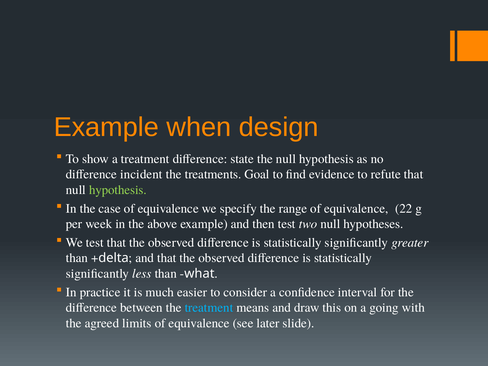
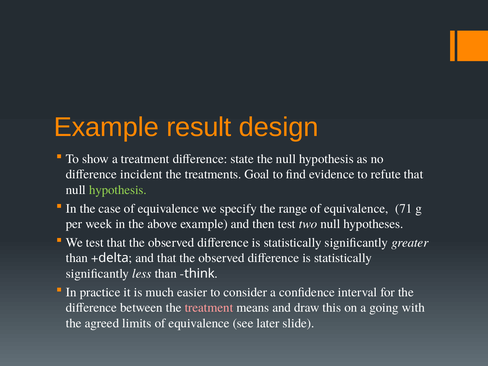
when: when -> result (199, 127)
22: 22 -> 71 (404, 208)
what: what -> think (199, 274)
treatment colour: light blue -> pink (209, 308)
